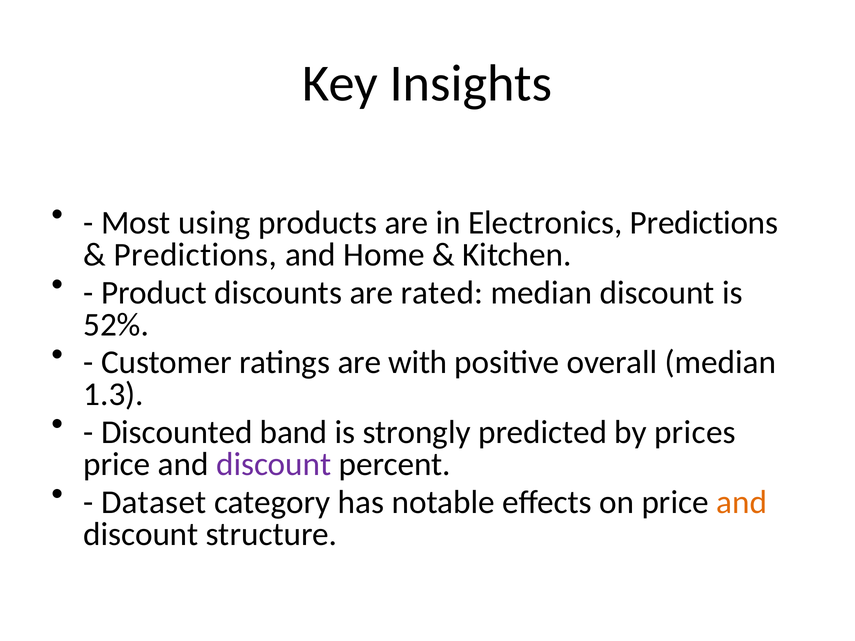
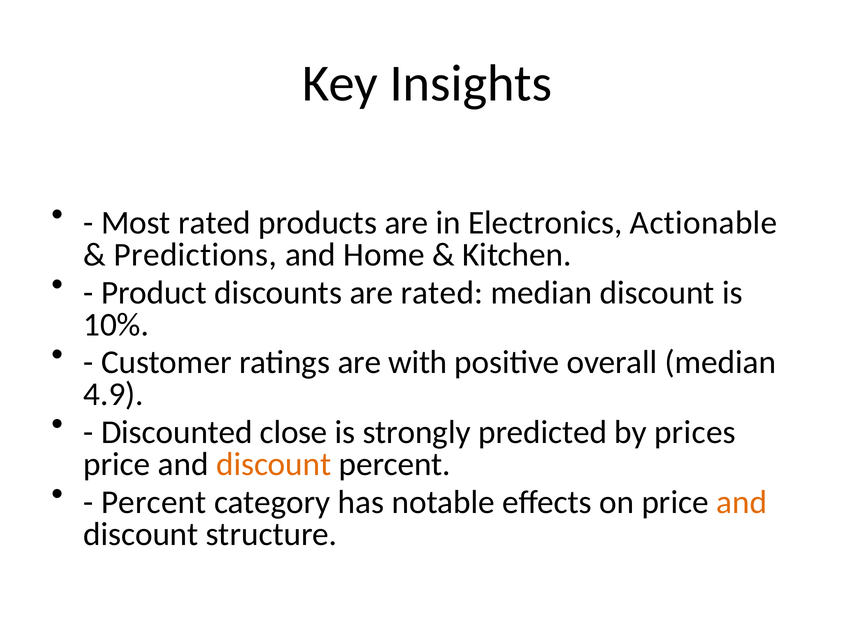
Most using: using -> rated (214, 223)
Electronics Predictions: Predictions -> Actionable (704, 223)
52%: 52% -> 10% (116, 325)
1.3: 1.3 -> 4.9 (114, 395)
band: band -> close (294, 433)
discount colour: purple -> orange (274, 465)
Dataset: Dataset -> Percent (154, 503)
